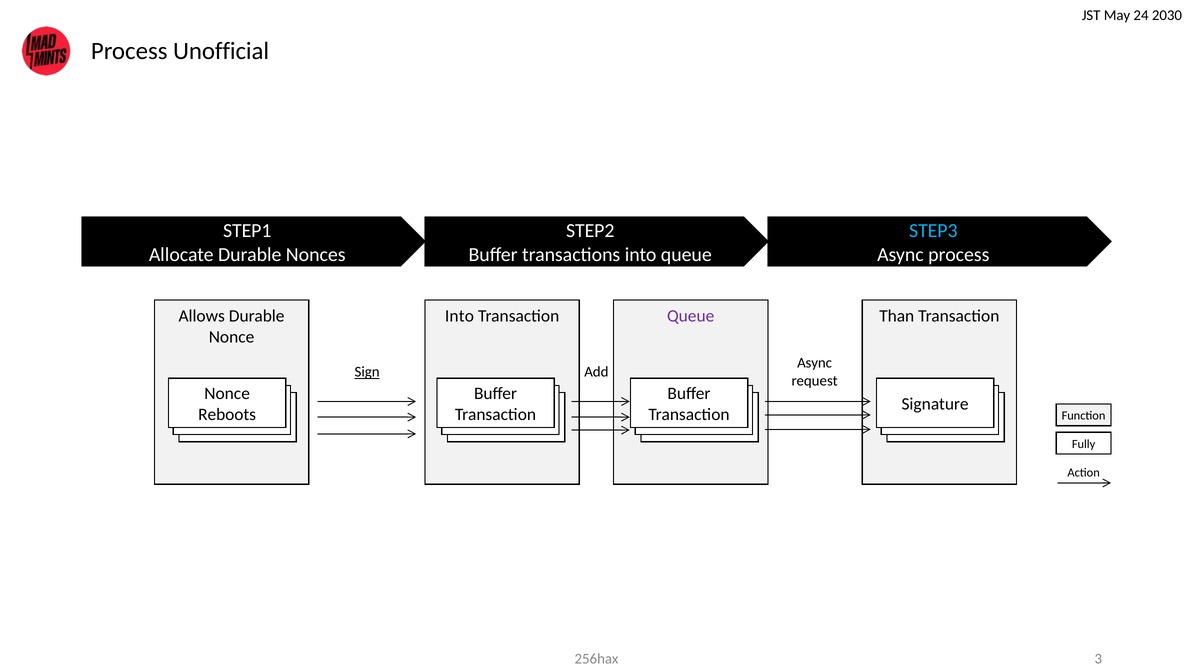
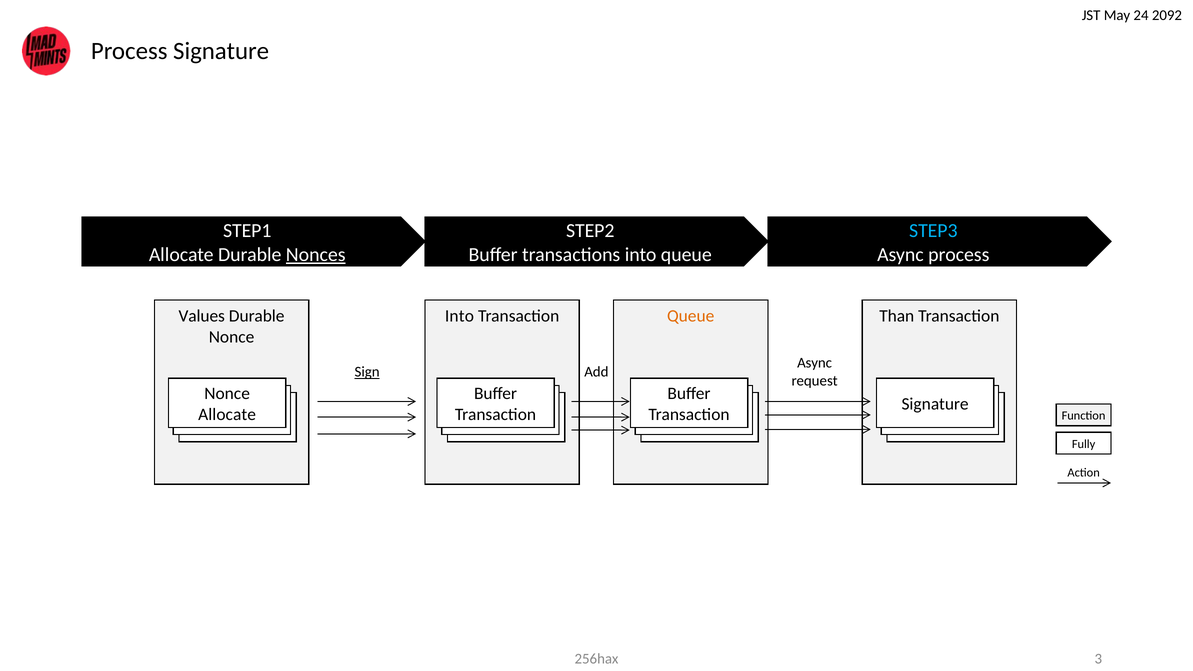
2030: 2030 -> 2092 (1167, 15)
Process Unofficial: Unofficial -> Signature (221, 51)
Nonces underline: none -> present (316, 255)
Allows: Allows -> Values (202, 316)
Queue colour: purple -> orange (691, 316)
Reboots: Reboots -> Allocate (227, 415)
